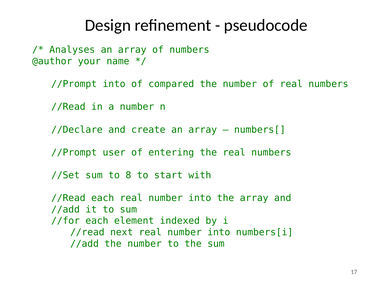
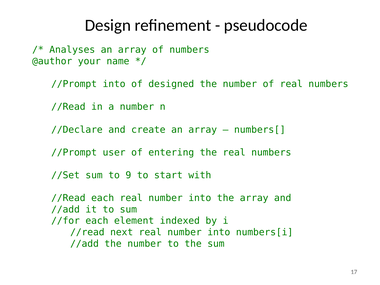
compared: compared -> designed (171, 84)
8: 8 -> 9 (128, 175)
